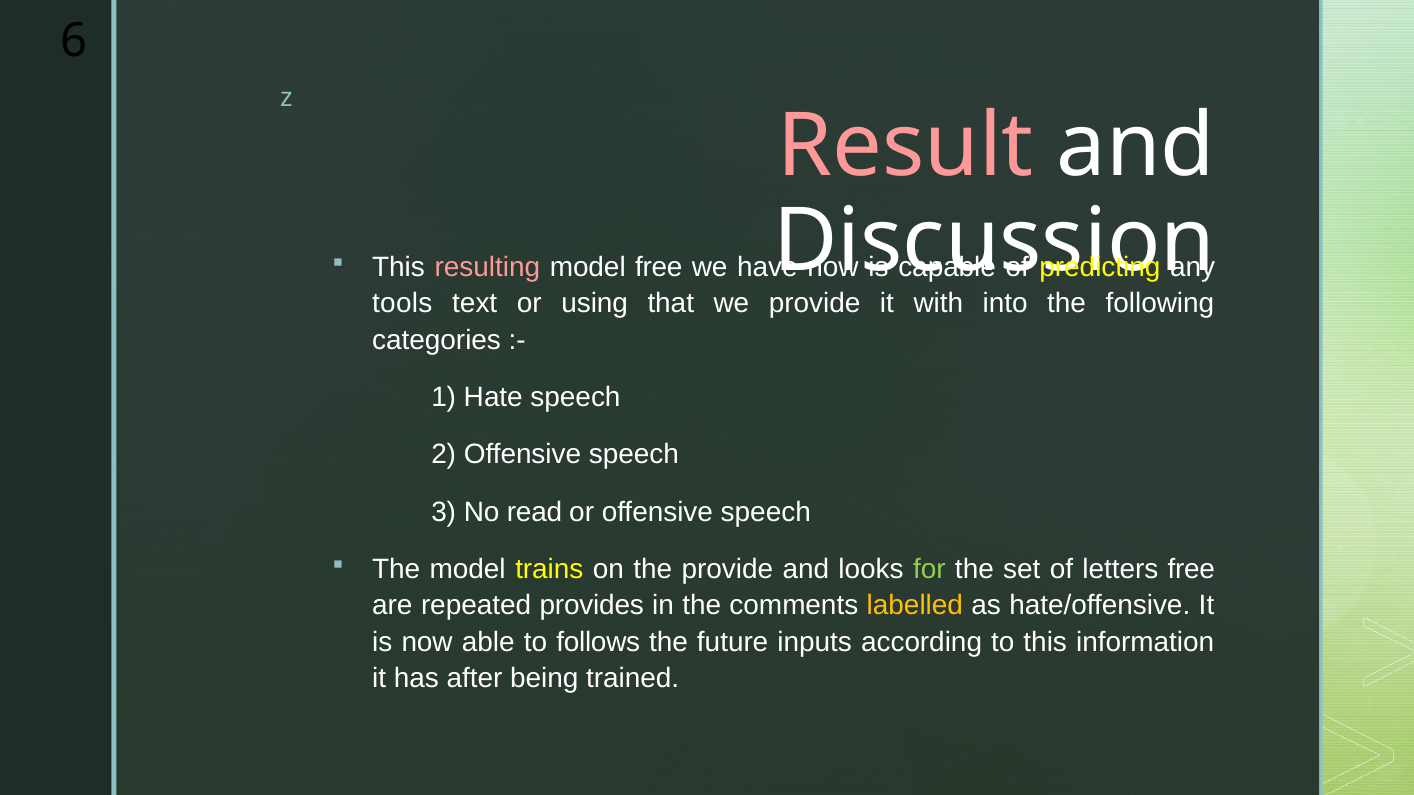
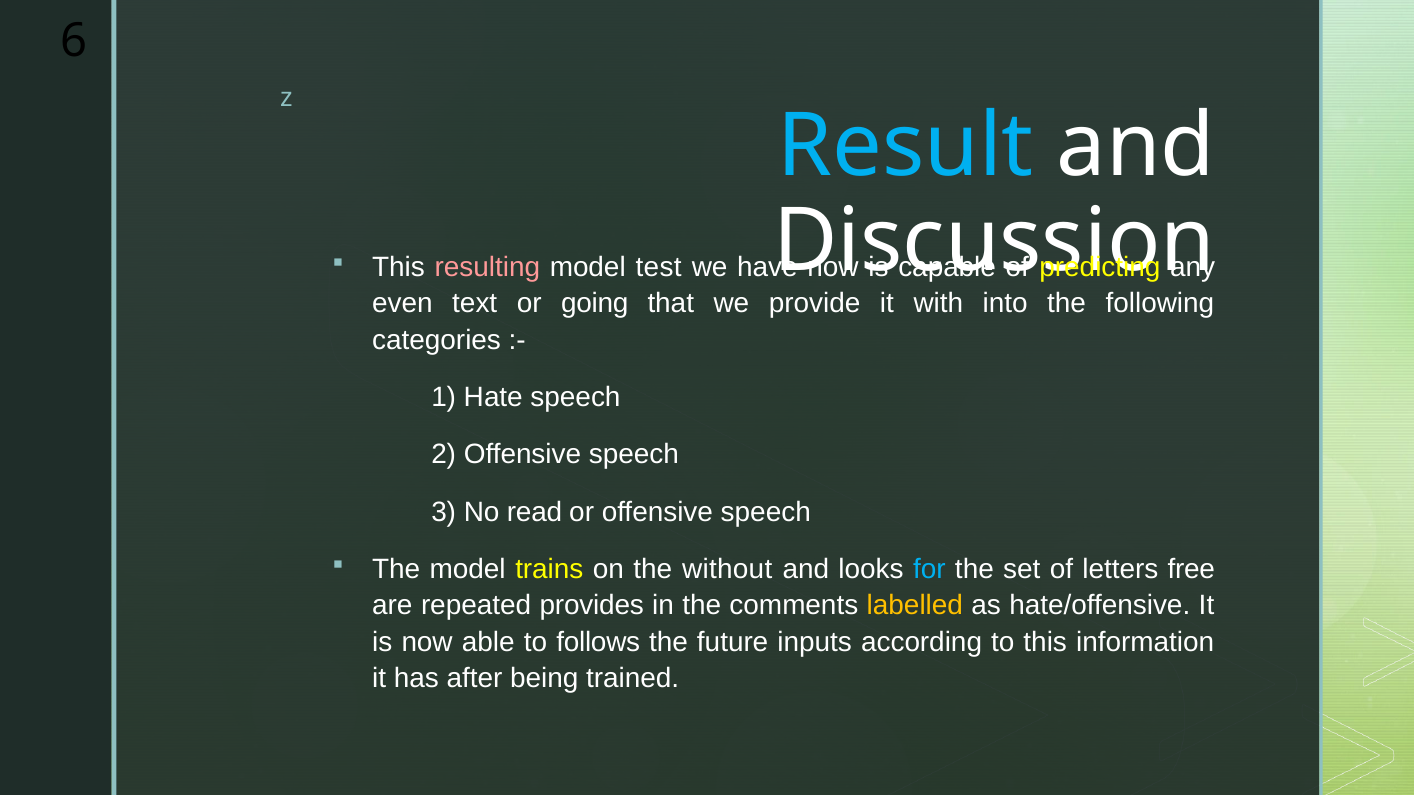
Result colour: pink -> light blue (906, 146)
model free: free -> test (659, 268)
tools: tools -> even (402, 304)
using: using -> going (595, 304)
the provide: provide -> without (727, 570)
for colour: light green -> light blue (929, 570)
